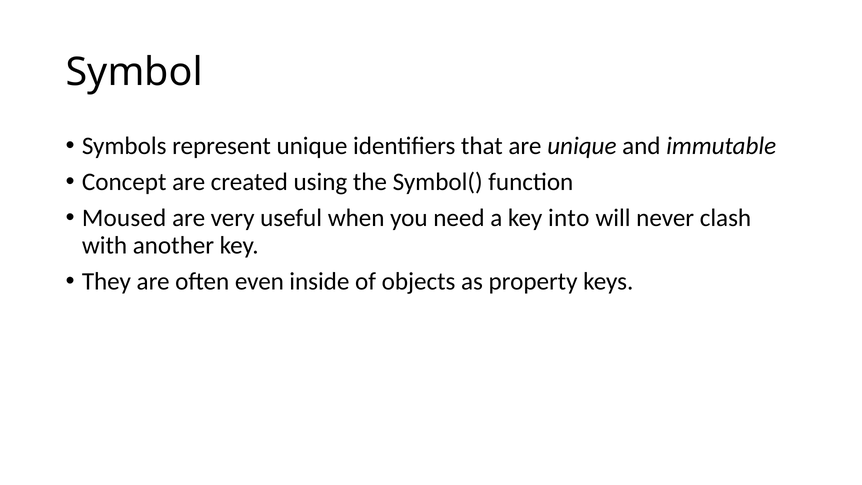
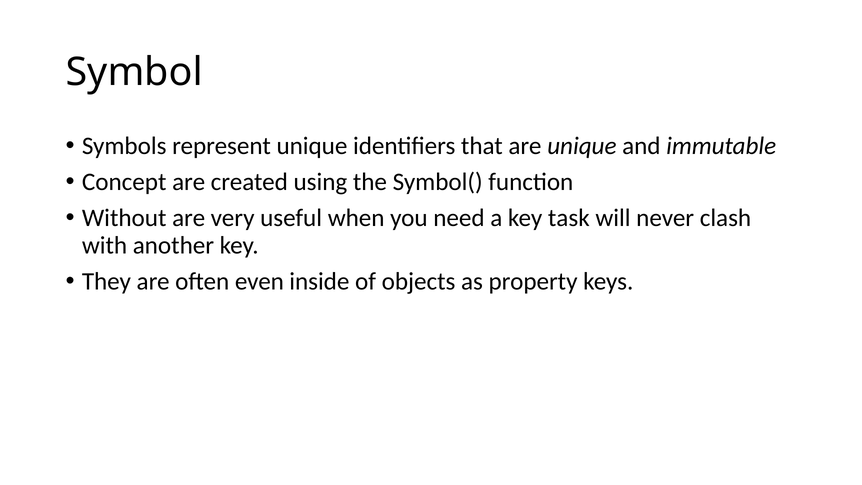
Moused: Moused -> Without (124, 218)
into: into -> task (569, 218)
